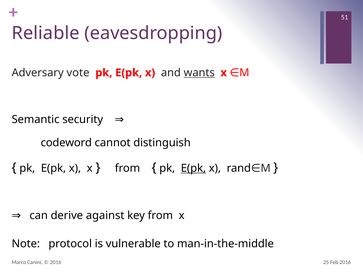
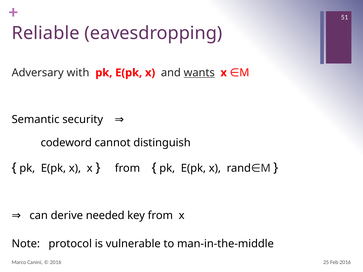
vote: vote -> with (78, 73)
E(pk underline: present -> none (193, 168)
against: against -> needed (105, 216)
